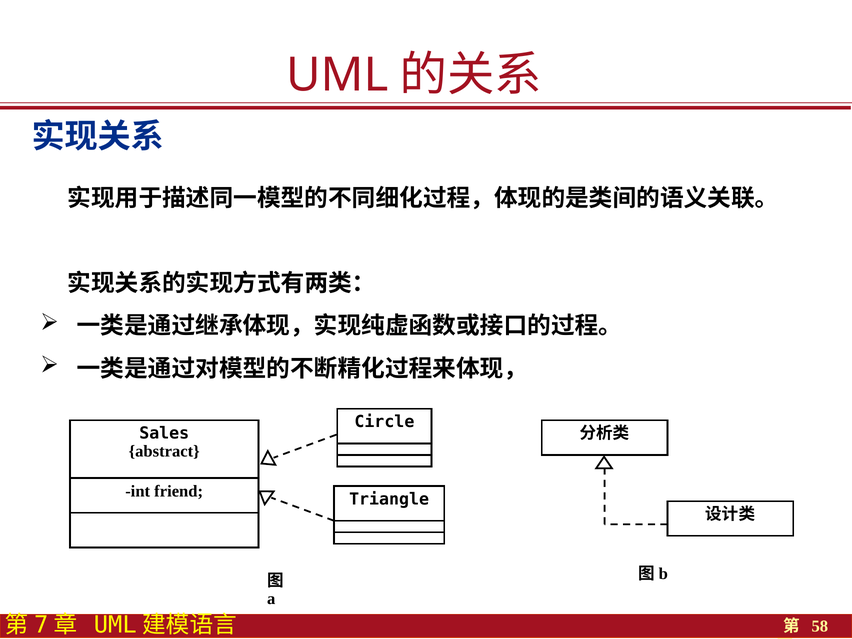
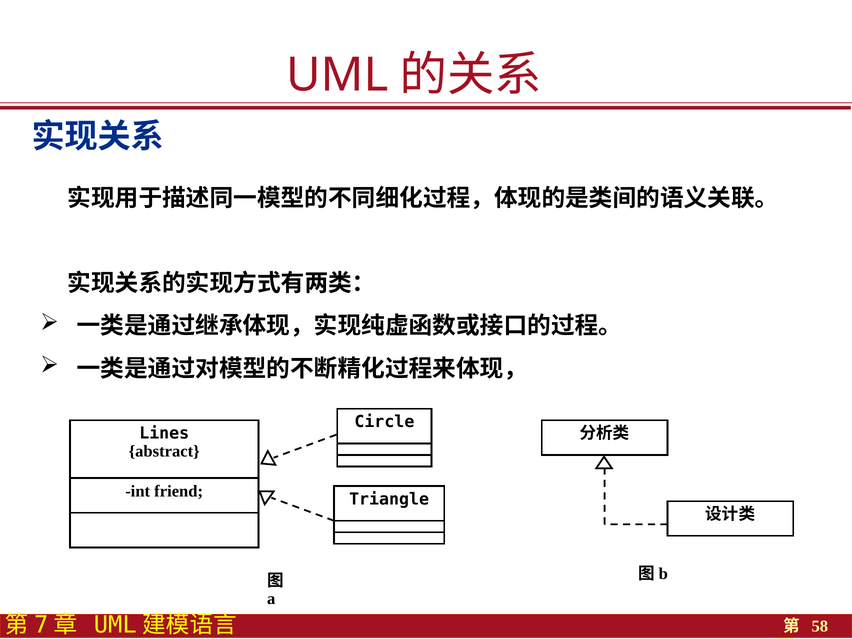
Sales: Sales -> Lines (164, 433)
